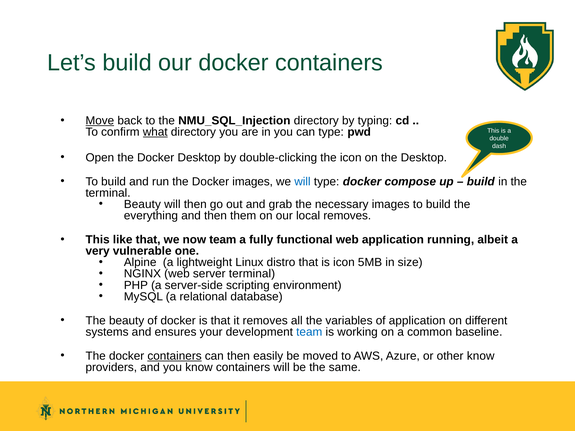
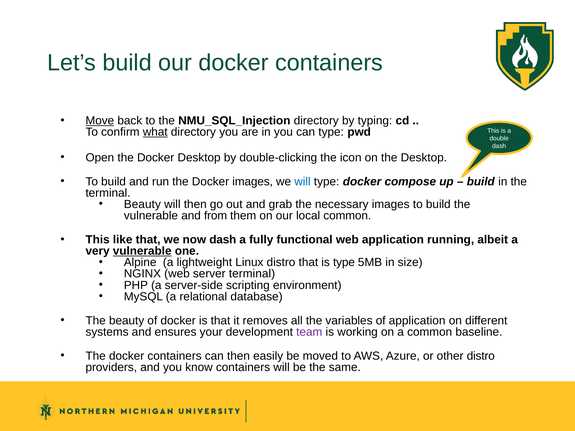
everything: everything -> vulnerable (151, 216)
and then: then -> from (216, 216)
local removes: removes -> common (347, 216)
now team: team -> dash (223, 240)
vulnerable underline: none -> present (142, 251)
is icon: icon -> type (344, 263)
team colour: blue -> purple (309, 332)
containers underline: present -> none (175, 356)
other know: know -> distro (481, 356)
